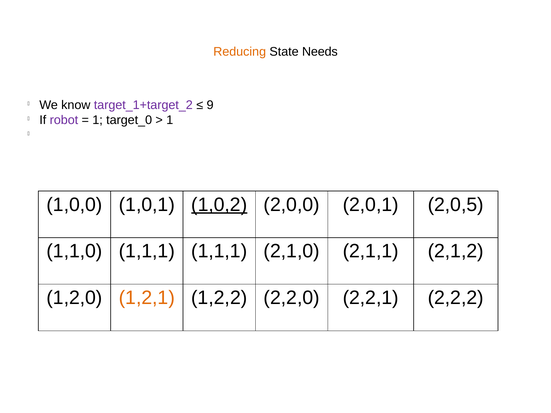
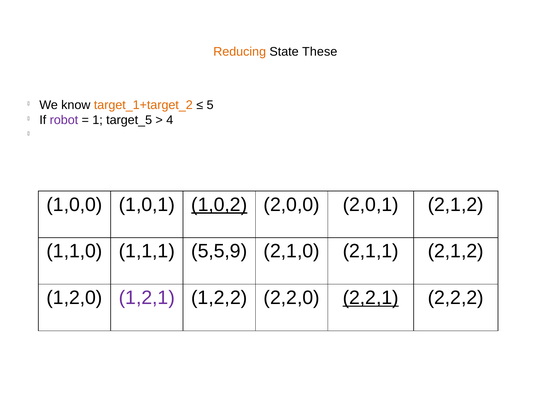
Needs: Needs -> These (320, 52)
target_1+target_2 colour: purple -> orange (143, 105)
9: 9 -> 5 (210, 105)
target_0: target_0 -> target_5 (129, 120)
1: 1 -> 4 (170, 120)
2,0,1 2,0,5: 2,0,5 -> 2,1,2 (456, 205)
1,1,1 1,1,1: 1,1,1 -> 5,5,9 (219, 251)
1,2,1 colour: orange -> purple (147, 298)
2,2,1 underline: none -> present (371, 298)
